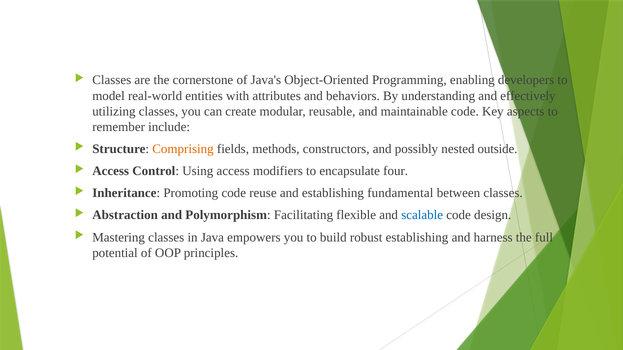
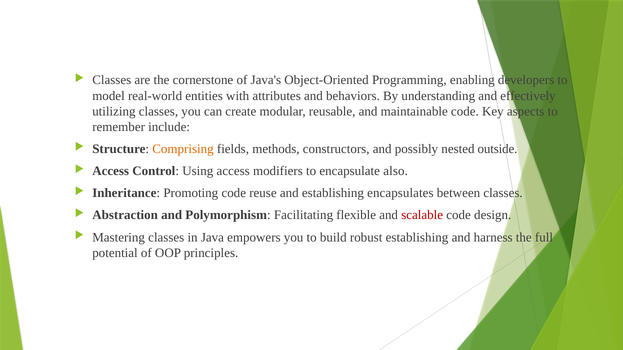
four: four -> also (396, 171)
fundamental: fundamental -> encapsulates (400, 193)
scalable colour: blue -> red (422, 215)
